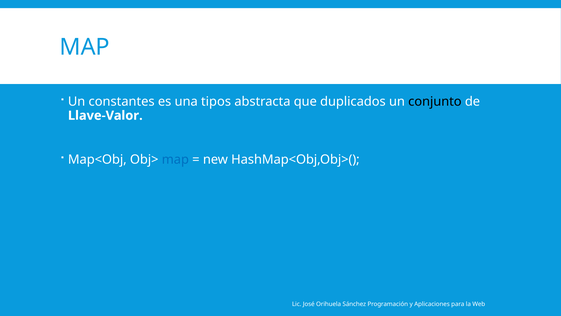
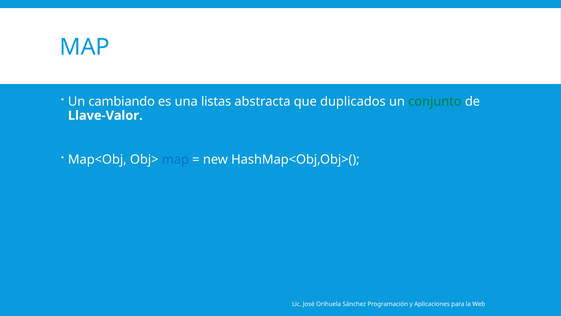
constantes: constantes -> cambiando (122, 102)
tipos: tipos -> listas (216, 102)
conjunto colour: black -> green (435, 102)
